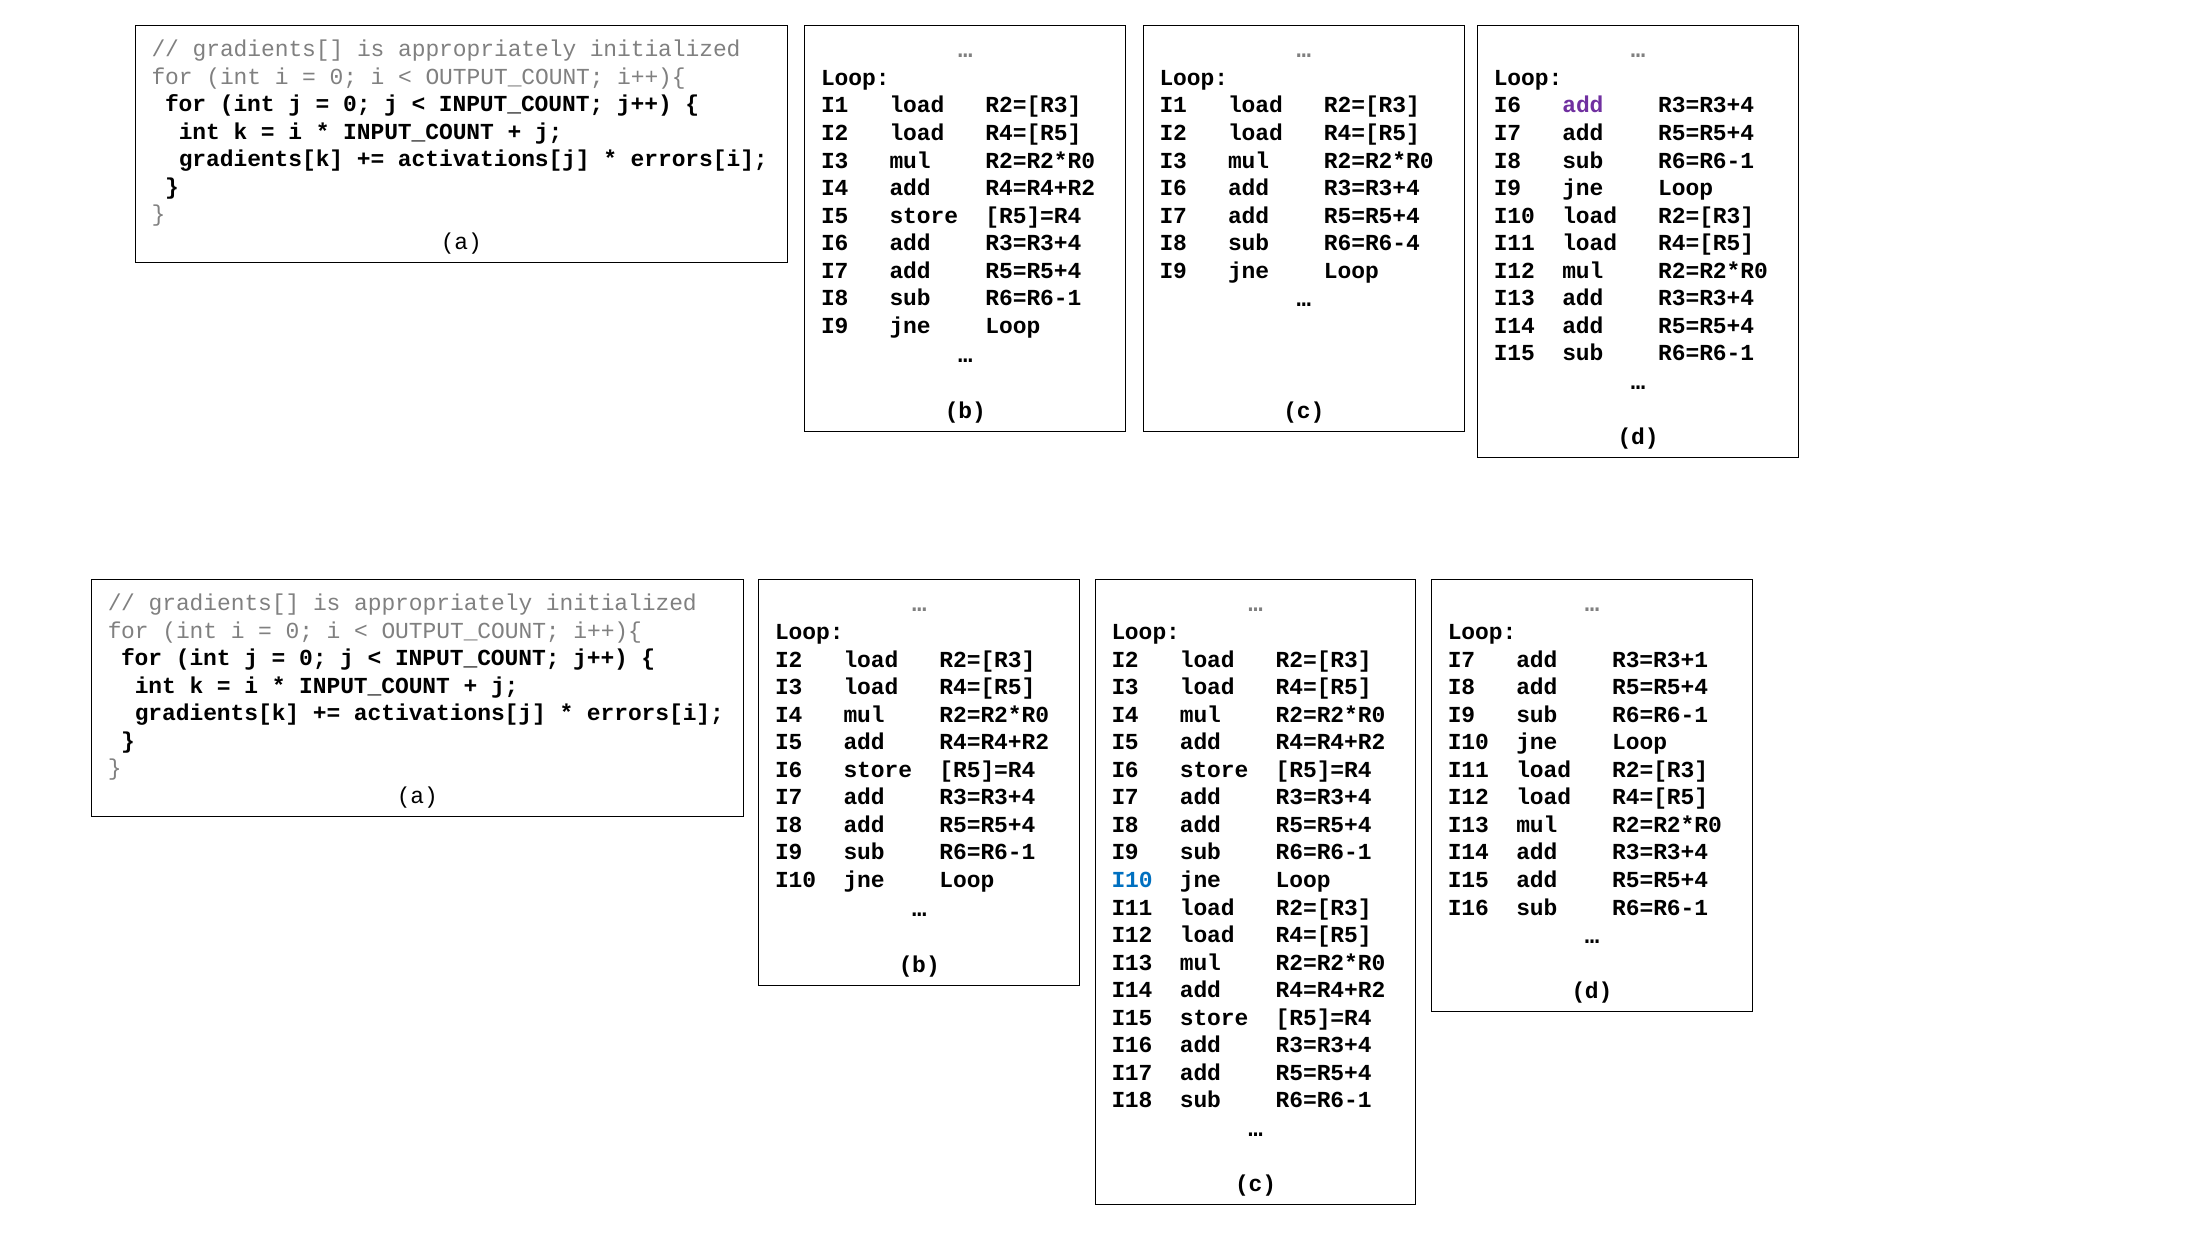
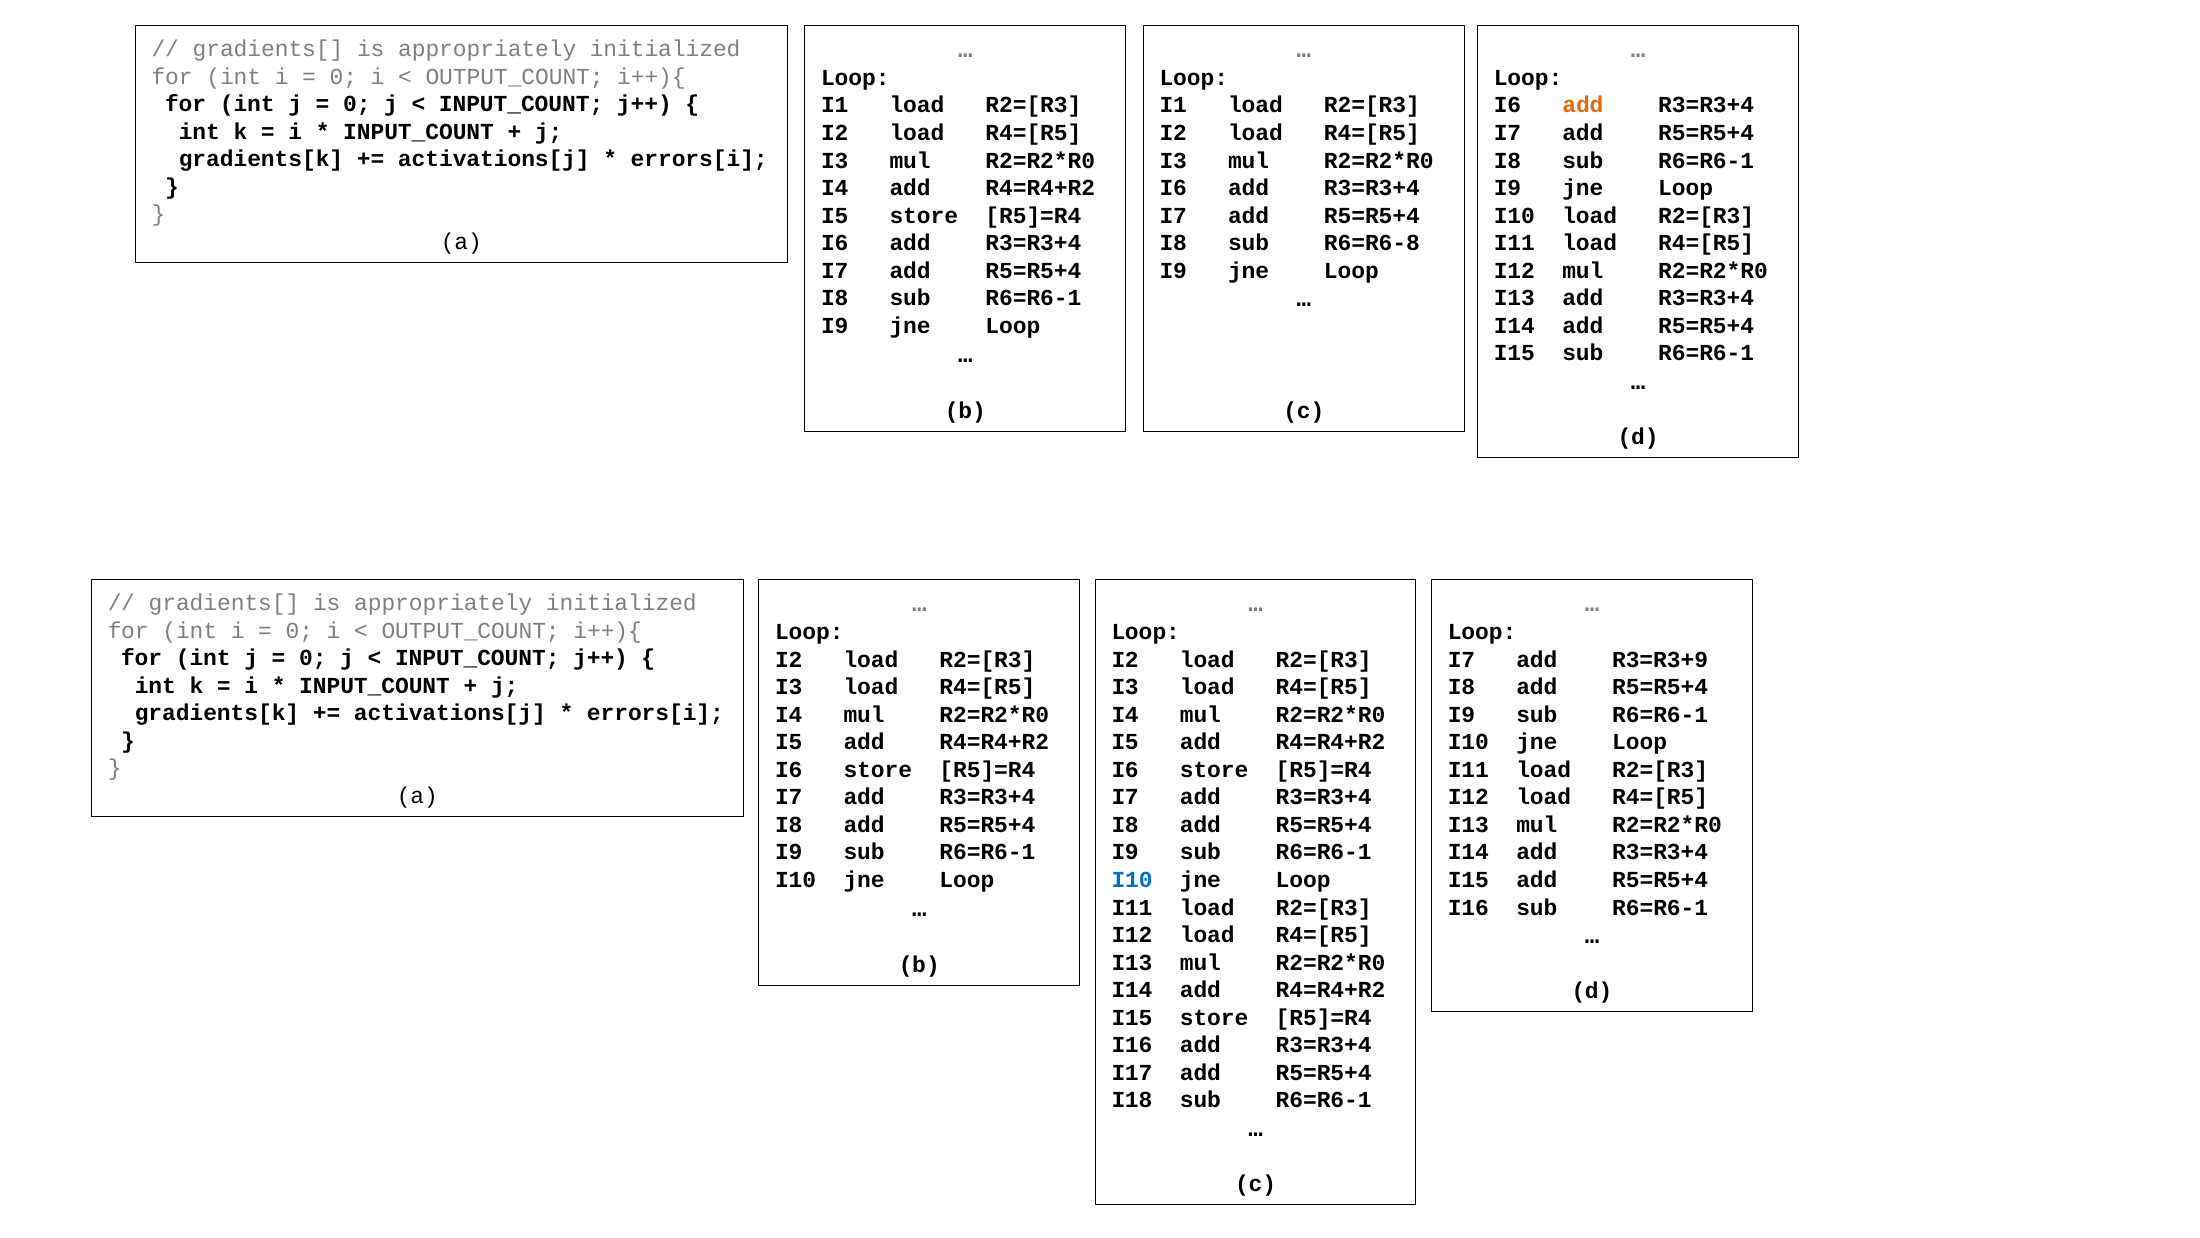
add colour: purple -> orange (1583, 105)
R6=R6-4: R6=R6-4 -> R6=R6-8 (1372, 243)
R3=R3+1: R3=R3+1 -> R3=R3+9 (1660, 659)
